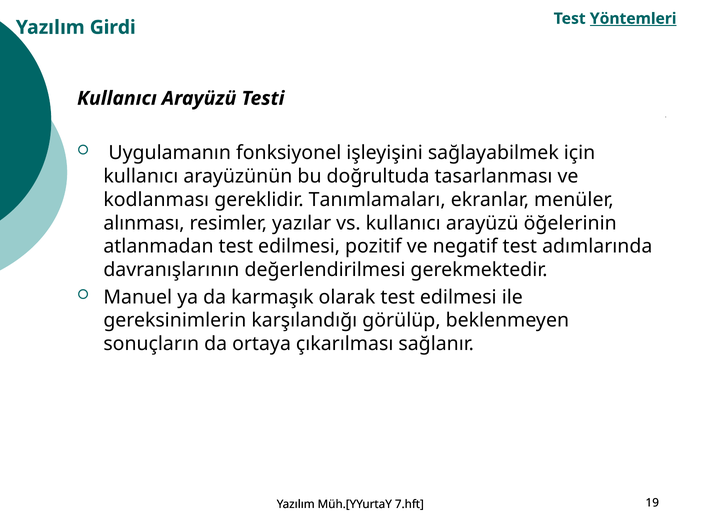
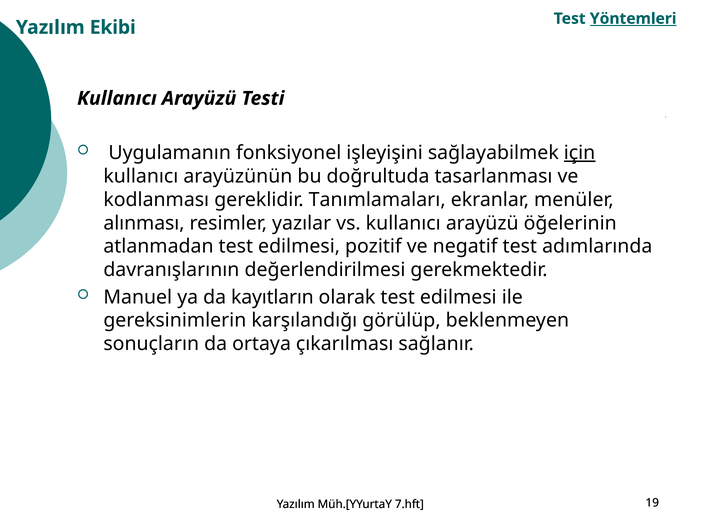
Girdi: Girdi -> Ekibi (113, 27)
için underline: none -> present (580, 153)
karmaşık: karmaşık -> kayıtların (272, 297)
